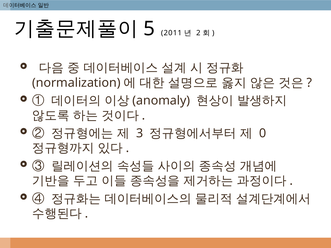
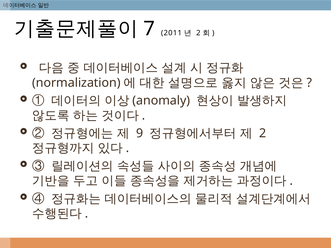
5: 5 -> 7 (149, 29)
3: 3 -> 9 (140, 133)
0: 0 -> 2 (263, 133)
